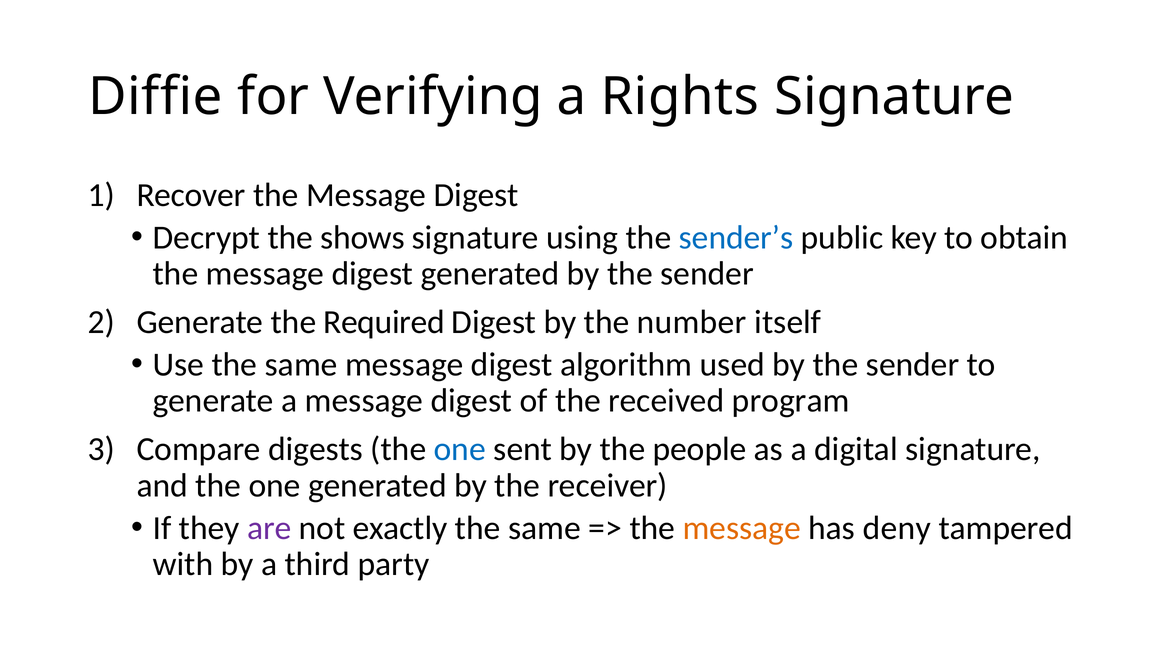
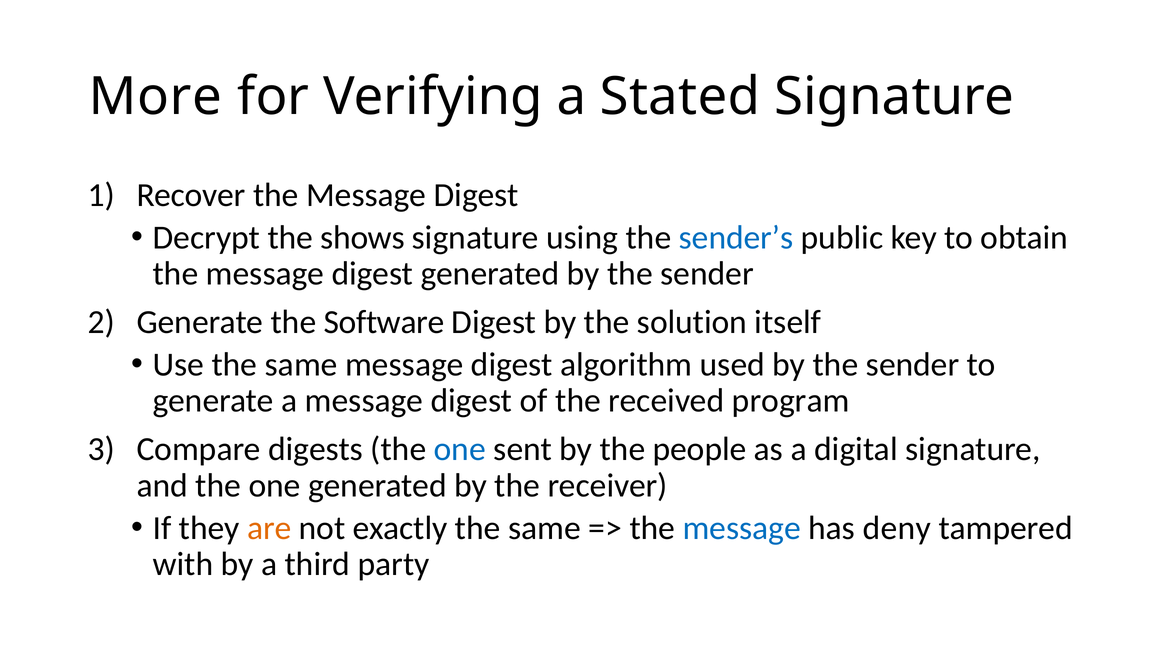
Diffie: Diffie -> More (155, 97)
Rights: Rights -> Stated (680, 97)
Required: Required -> Software (384, 322)
number: number -> solution (692, 322)
are colour: purple -> orange (269, 528)
message colour: orange -> blue (742, 528)
